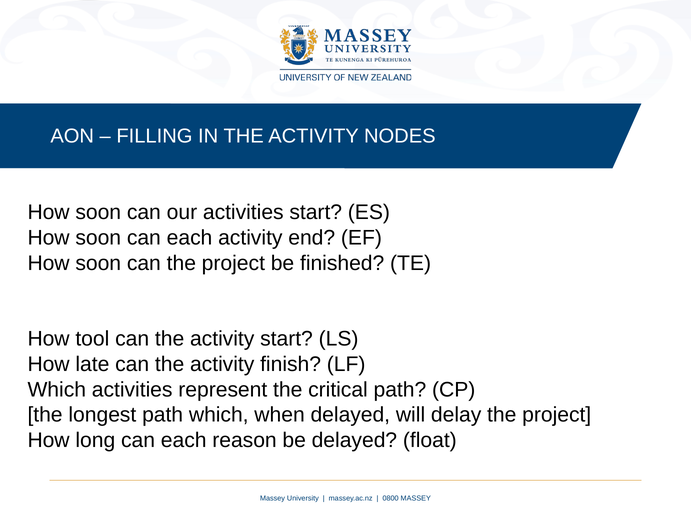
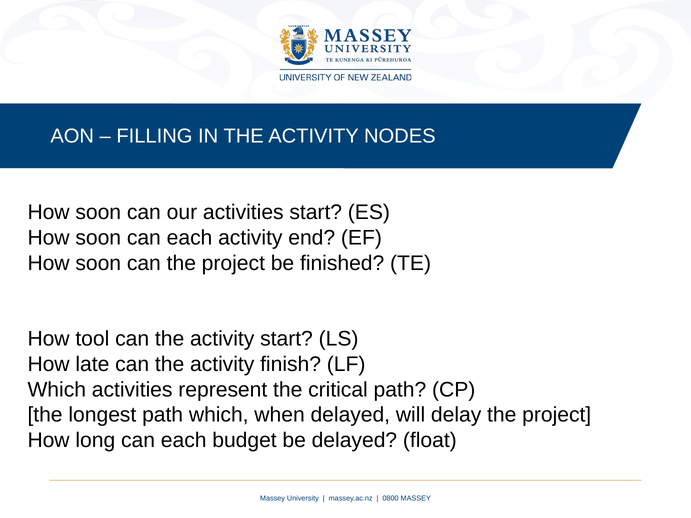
reason: reason -> budget (245, 440)
